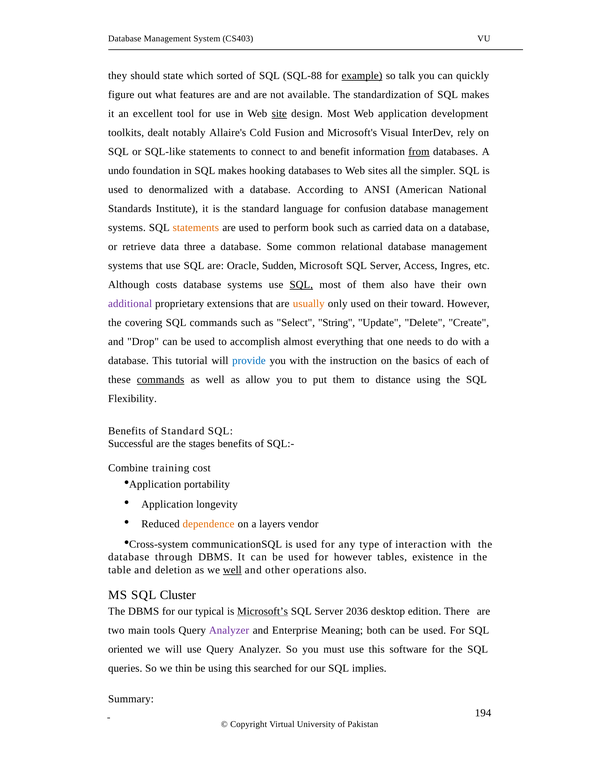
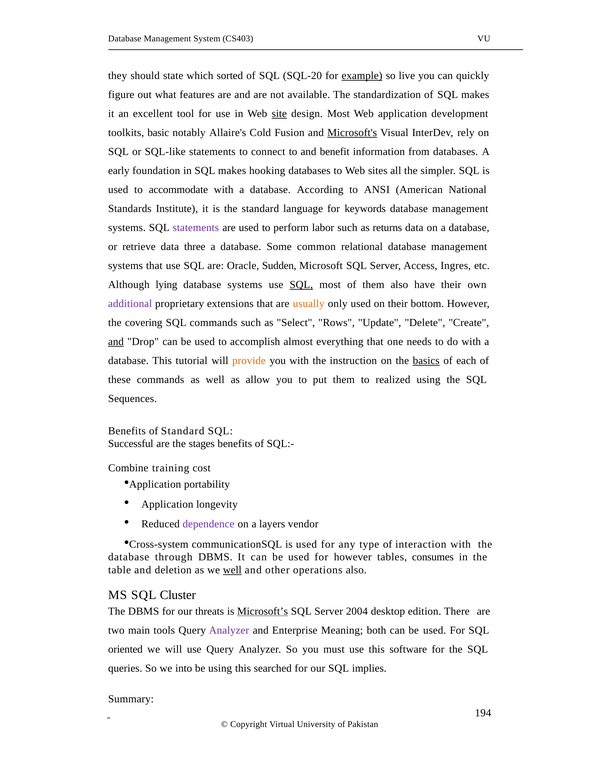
SQL-88: SQL-88 -> SQL-20 (302, 76)
talk: talk -> live (407, 76)
dealt: dealt -> basic (158, 133)
Microsoft's underline: none -> present (352, 133)
from underline: present -> none (419, 152)
undo: undo -> early (119, 171)
denormalized: denormalized -> accommodate (178, 190)
confusion: confusion -> keywords (365, 209)
statements colour: orange -> purple (196, 228)
book: book -> labor (323, 228)
carried: carried -> returns (387, 228)
costs: costs -> lying (166, 285)
toward: toward -> bottom (427, 304)
String: String -> Rows (337, 323)
and underline: none -> present (116, 342)
provide colour: blue -> orange (249, 361)
basics underline: none -> present (426, 361)
commands underline: present -> none (161, 380)
distance: distance -> realized (393, 380)
Flexibility: Flexibility -> Sequences (133, 399)
dependence colour: orange -> purple (209, 524)
existence: existence -> consumes (433, 557)
typical: typical -> threats (210, 611)
2036: 2036 -> 2004 (357, 611)
thin: thin -> into (184, 668)
